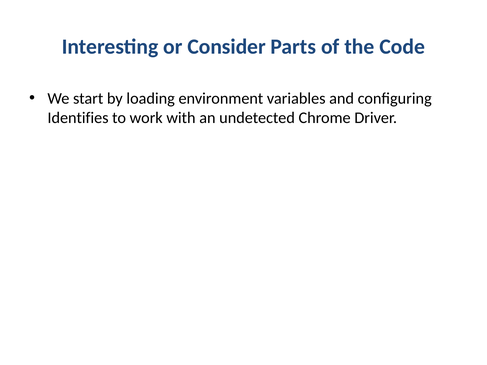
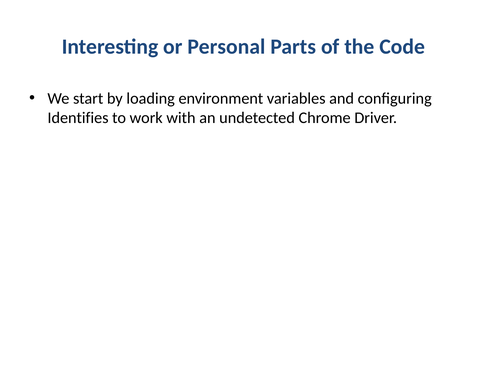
Consider: Consider -> Personal (227, 47)
